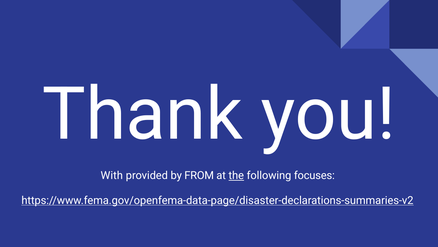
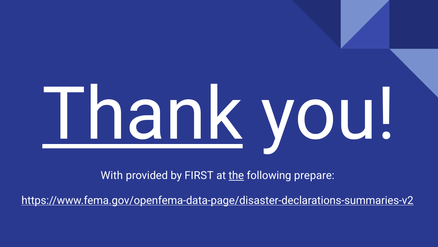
Thank underline: none -> present (142, 114)
FROM: FROM -> FIRST (199, 175)
focuses: focuses -> prepare (314, 175)
